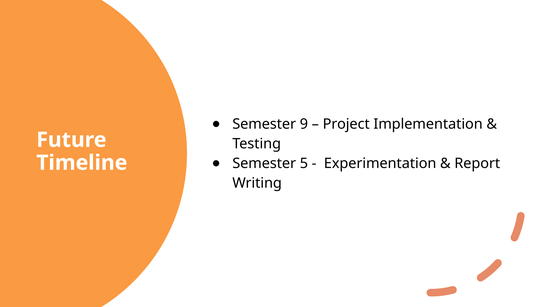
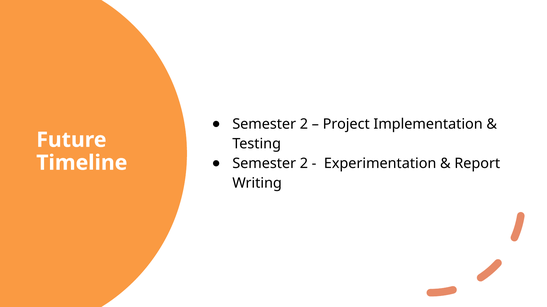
9: 9 -> 2 (304, 124)
5: 5 -> 2 (304, 164)
